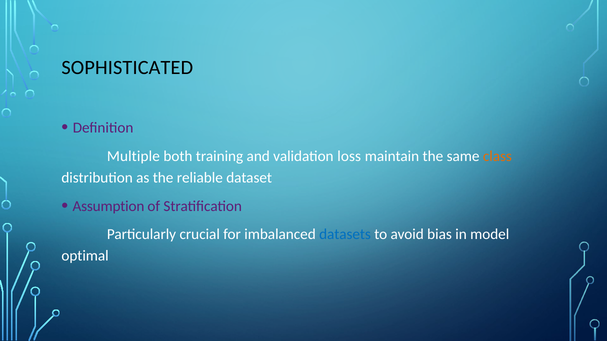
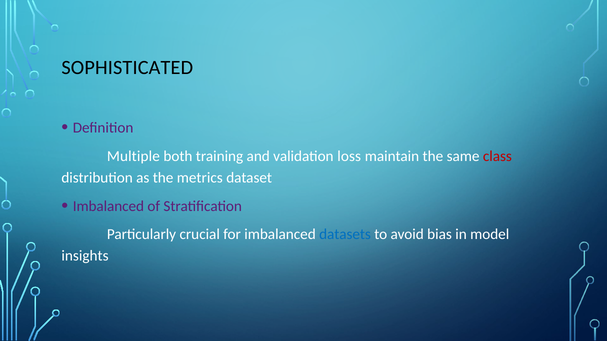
class colour: orange -> red (497, 156)
reliable: reliable -> metrics (200, 178)
Assumption: Assumption -> Imbalanced (108, 206)
optimal: optimal -> insights (85, 256)
